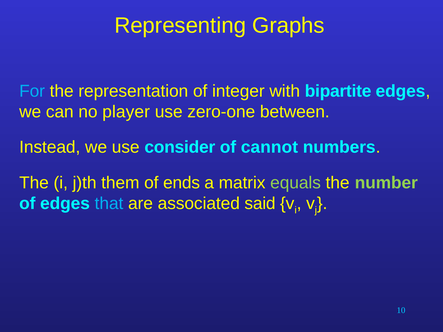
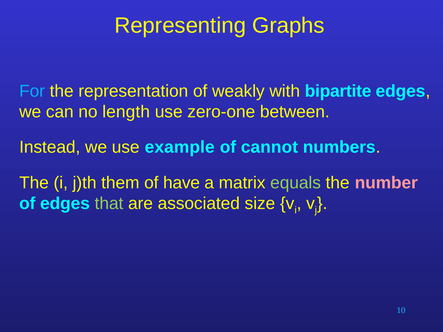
integer: integer -> weakly (238, 91)
player: player -> length (126, 112)
consider: consider -> example (180, 147)
ends: ends -> have (182, 183)
number colour: light green -> pink (386, 183)
that colour: light blue -> light green (109, 204)
said: said -> size (260, 204)
